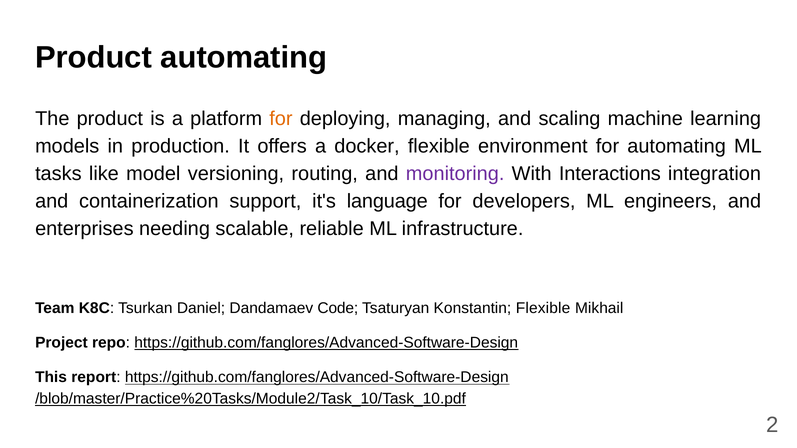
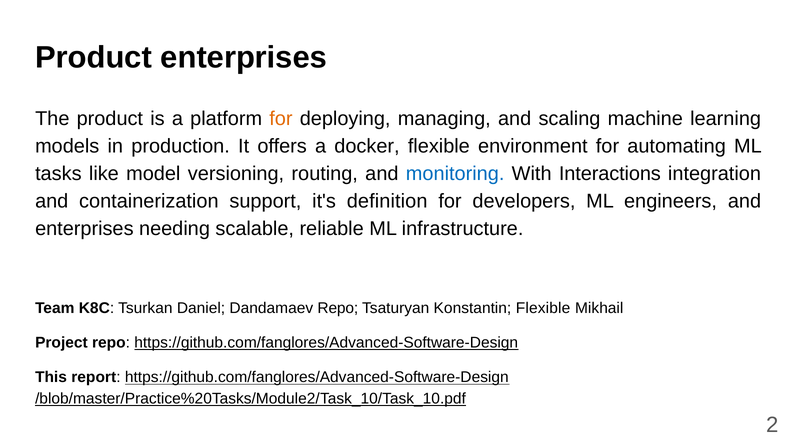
Product automating: automating -> enterprises (244, 57)
monitoring colour: purple -> blue (455, 174)
language: language -> definition (387, 201)
Dandamaev Code: Code -> Repo (338, 308)
